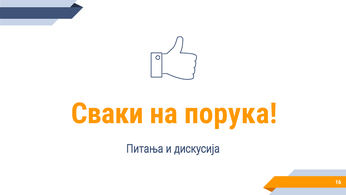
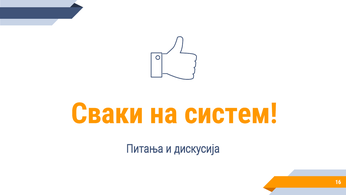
порука: порука -> систем (231, 113)
